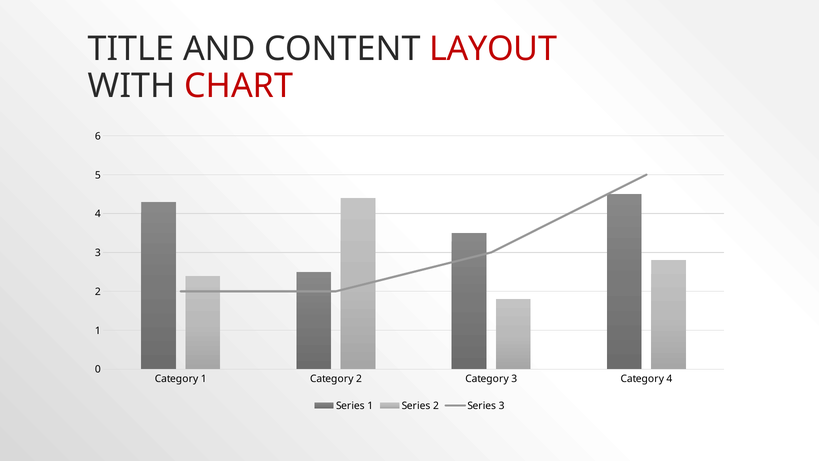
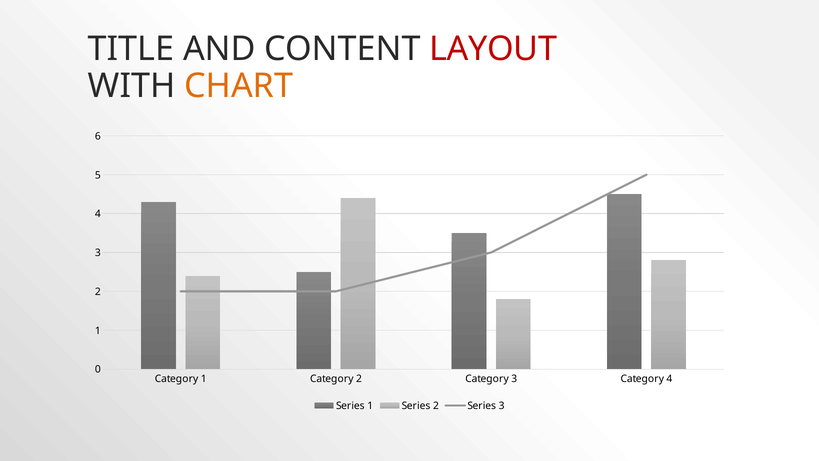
CHART colour: red -> orange (239, 86)
